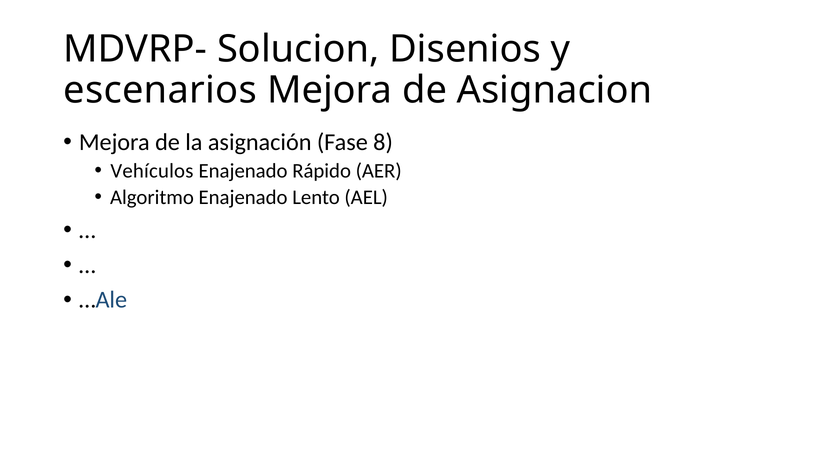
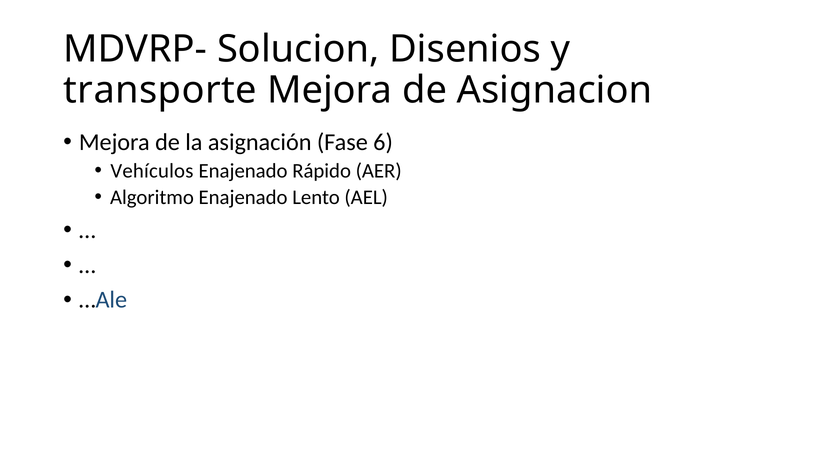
escenarios: escenarios -> transporte (160, 90)
8: 8 -> 6 (383, 142)
